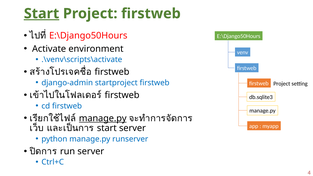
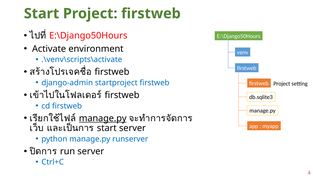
Start underline: present -> none (42, 14)
